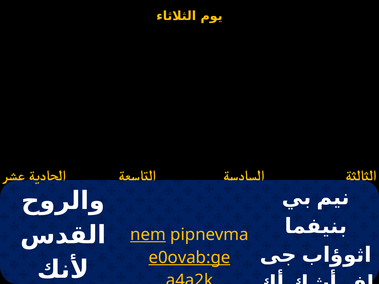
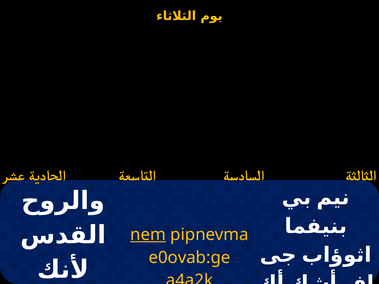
e0ovab:ge underline: present -> none (189, 258)
